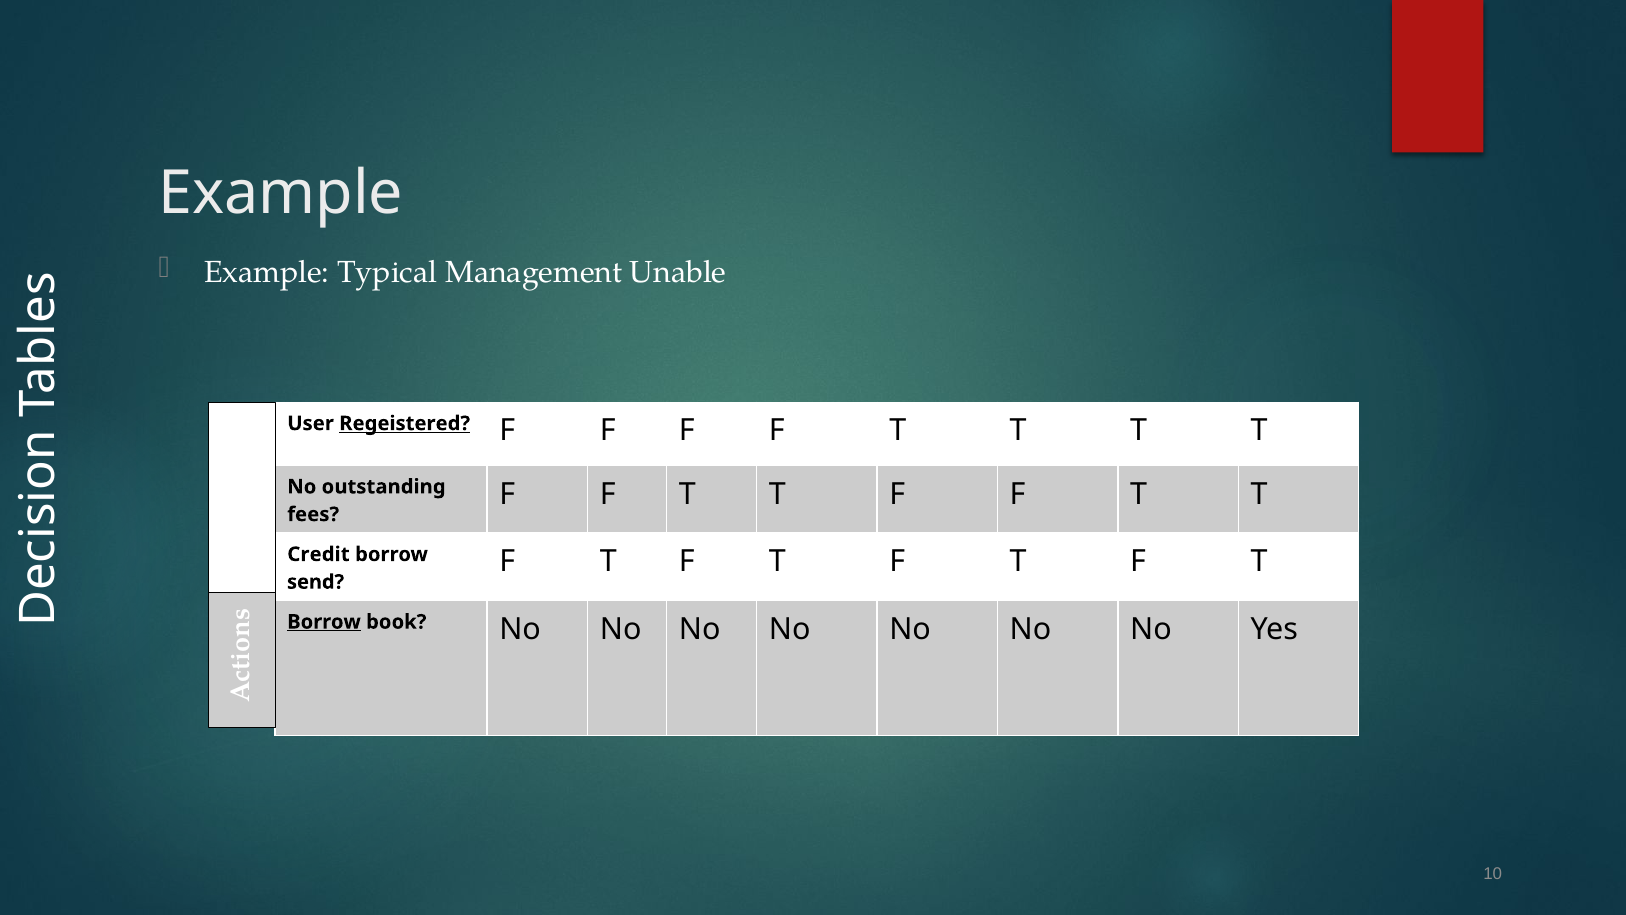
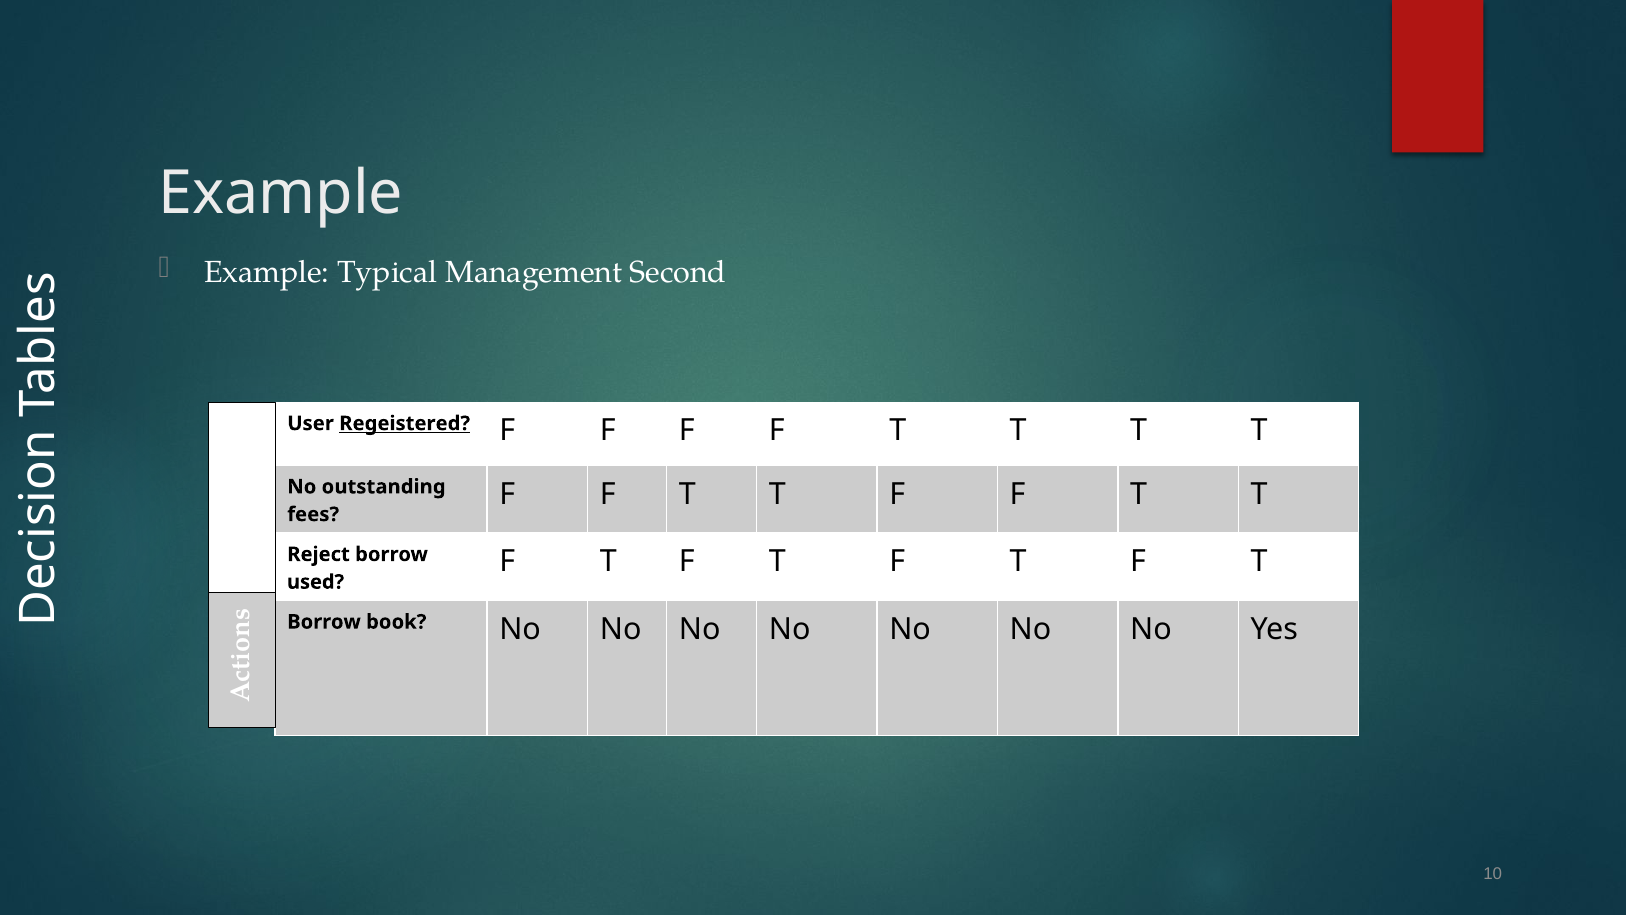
Unable: Unable -> Second (678, 273)
Credit: Credit -> Reject (319, 554)
send: send -> used (316, 582)
Borrow underline: present -> none (324, 622)
